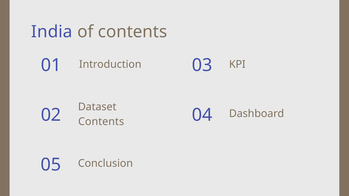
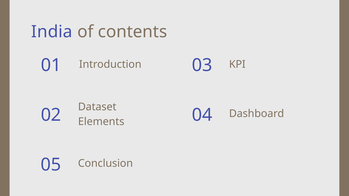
Contents: Contents -> Elements (101, 122)
